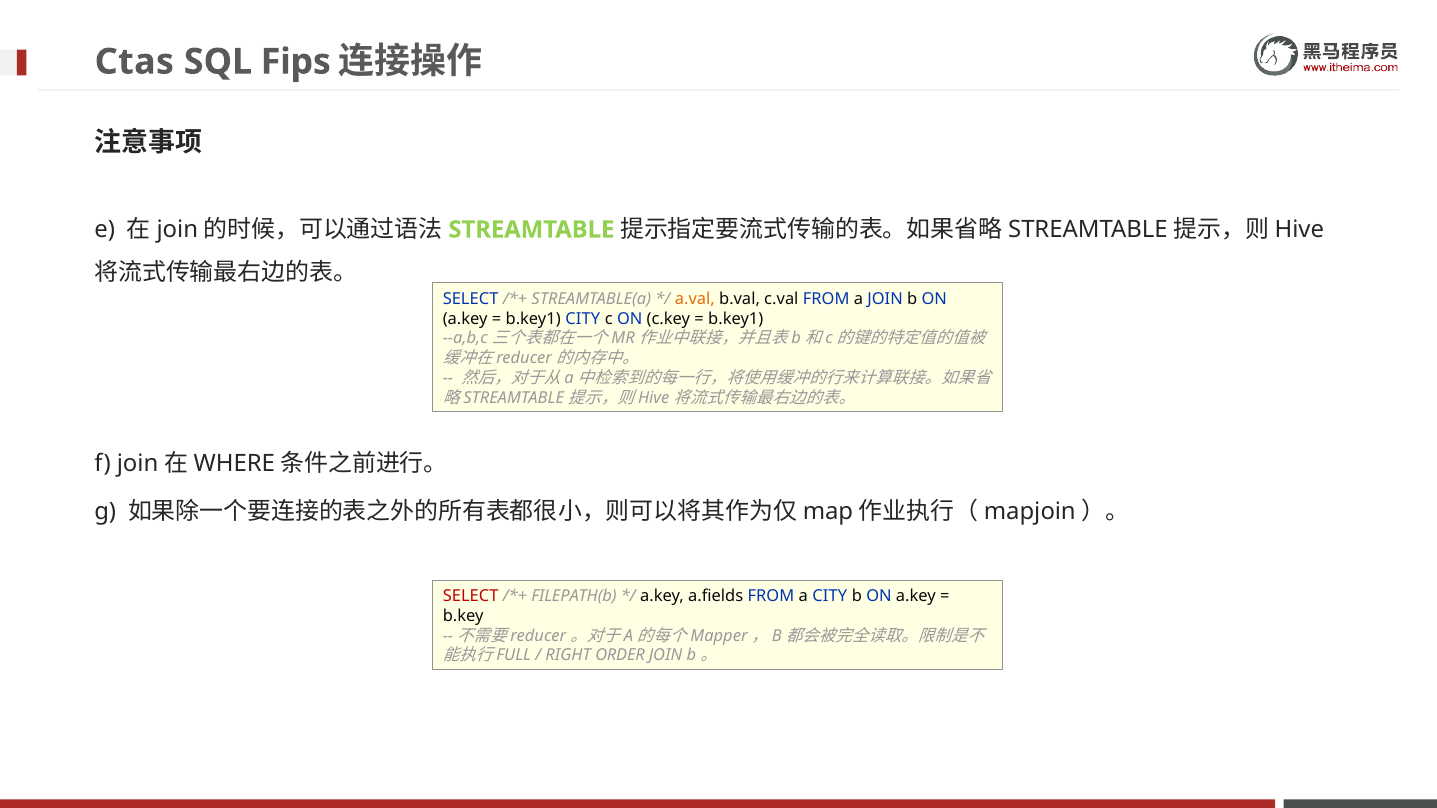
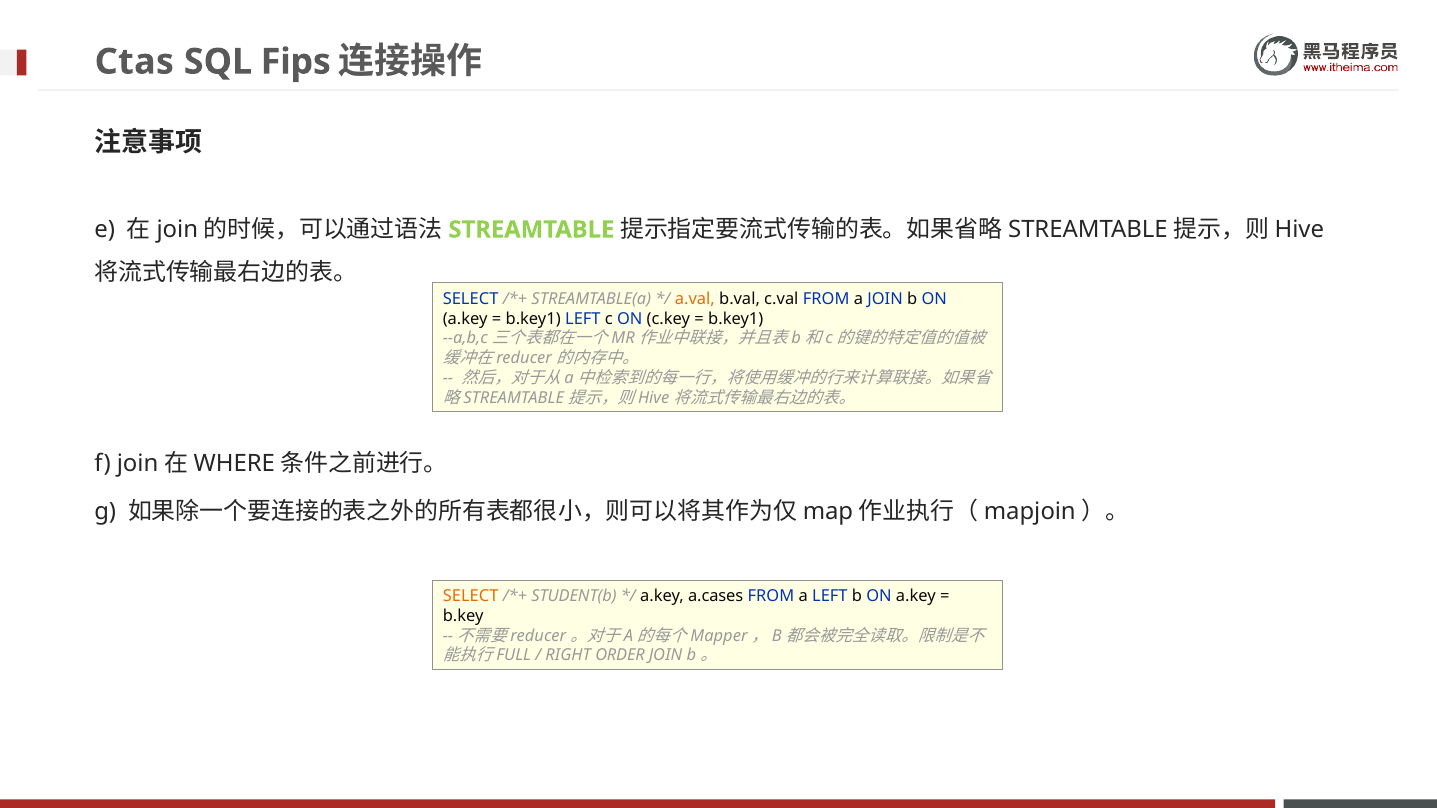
b.key1 CITY: CITY -> LEFT (583, 319)
SELECT colour: red -> orange (471, 596)
FILEPATH(b: FILEPATH(b -> STUDENT(b (574, 596)
a.fields: a.fields -> a.cases (716, 596)
a CITY: CITY -> LEFT (830, 596)
